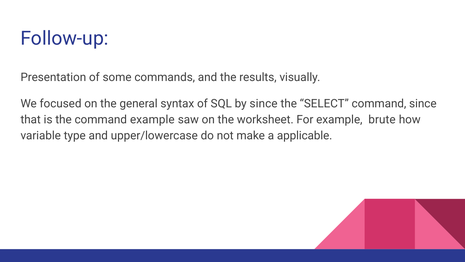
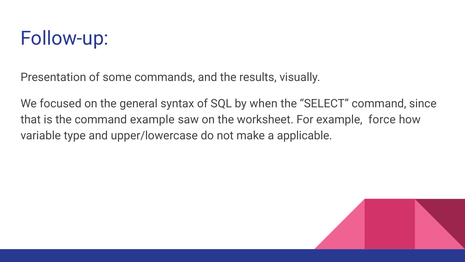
by since: since -> when (264, 103)
brute: brute -> force (382, 119)
